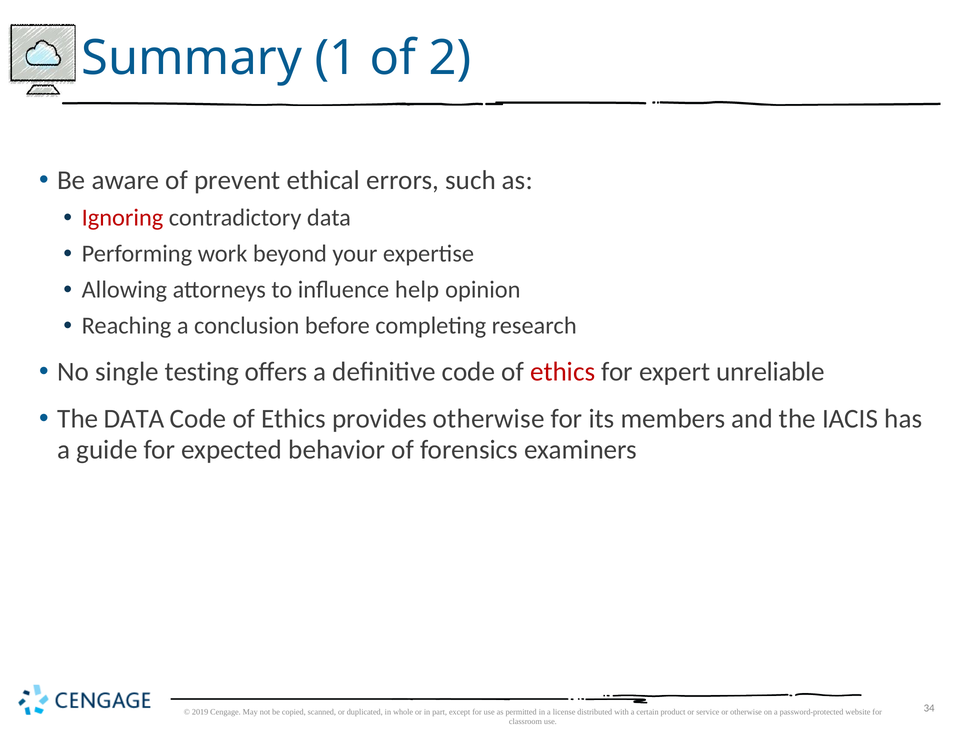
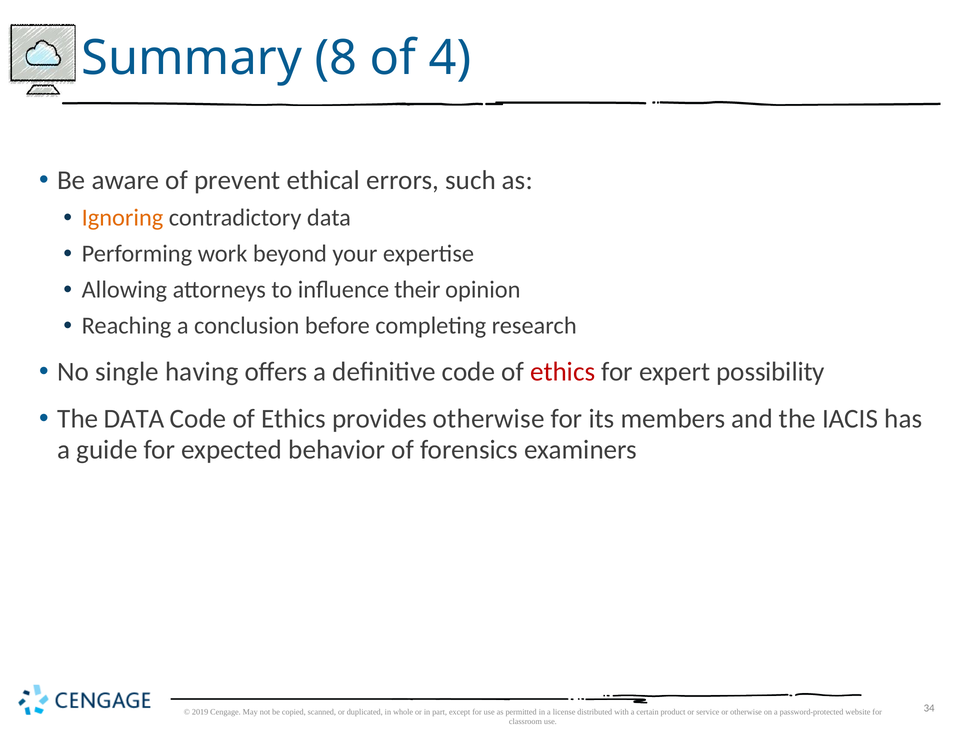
1: 1 -> 8 (336, 58)
2: 2 -> 4 (450, 58)
Ignoring colour: red -> orange (123, 218)
help: help -> their (417, 290)
testing: testing -> having (202, 371)
unreliable: unreliable -> possibility (771, 371)
